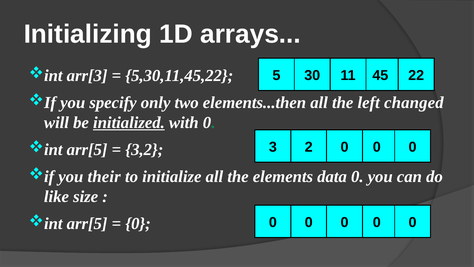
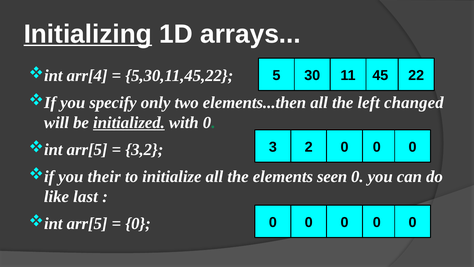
Initializing underline: none -> present (88, 34)
arr[3: arr[3 -> arr[4 (87, 76)
data: data -> seen (332, 176)
size: size -> last (86, 196)
